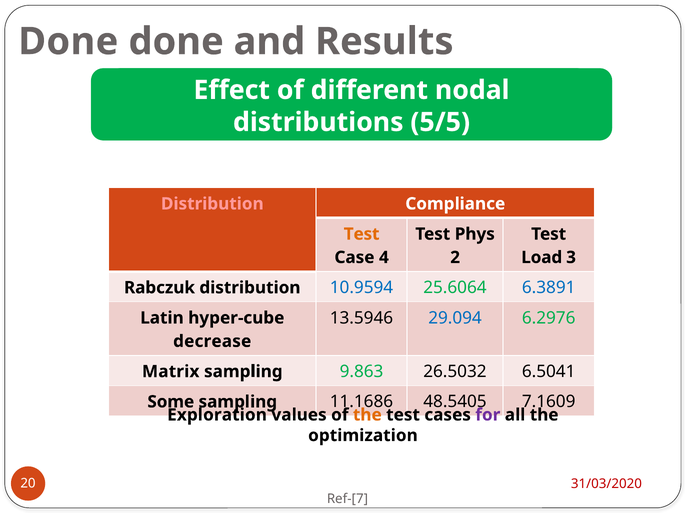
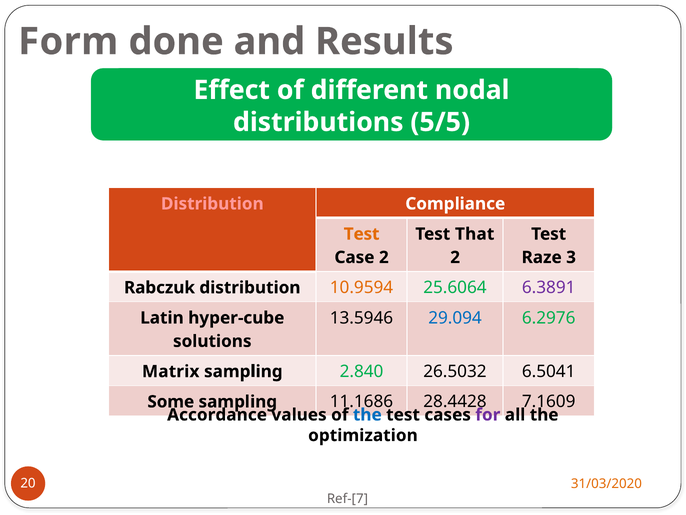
Done: Done -> Form (68, 42)
Phys: Phys -> That (475, 234)
Case 4: 4 -> 2 (384, 257)
Load: Load -> Raze (542, 257)
10.9594 colour: blue -> orange (361, 287)
6.3891 colour: blue -> purple (549, 287)
decrease: decrease -> solutions (212, 341)
9.863: 9.863 -> 2.840 (362, 371)
48.5405: 48.5405 -> 28.4428 (455, 401)
Exploration: Exploration -> Accordance (217, 414)
the colour: orange -> blue (367, 414)
31/03/2020 colour: red -> orange (606, 483)
